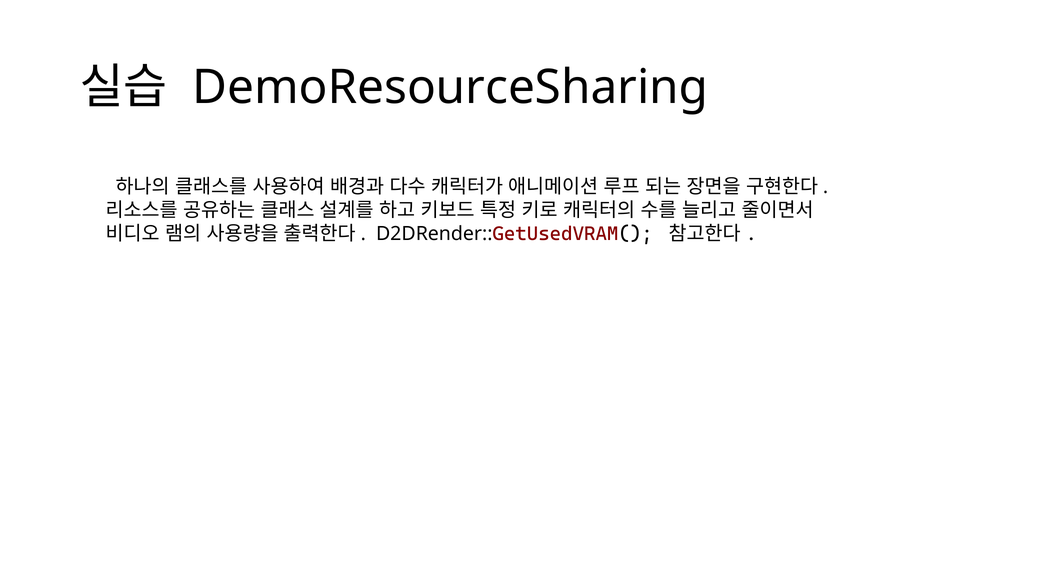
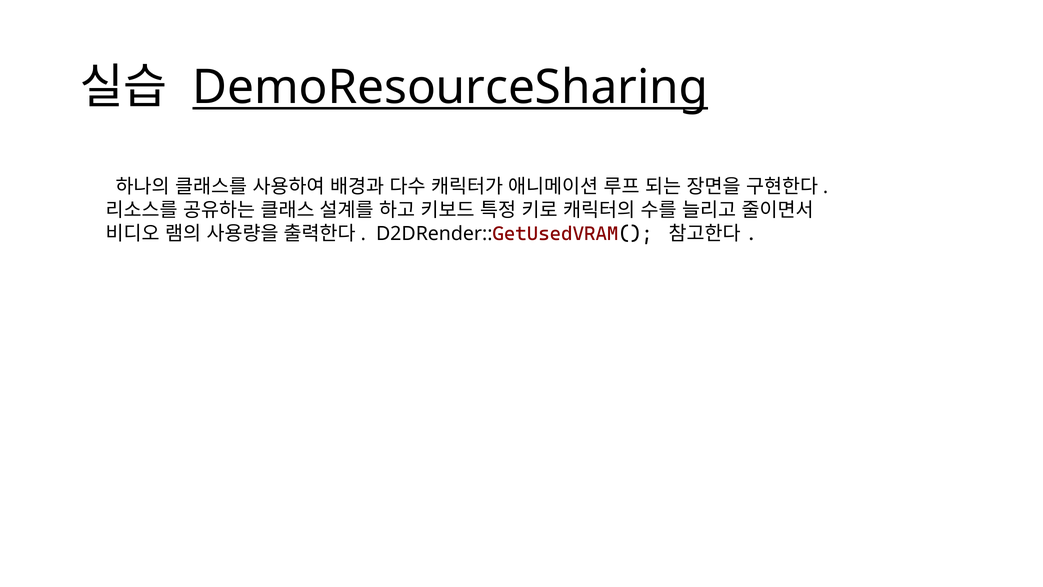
DemoResourceSharing underline: none -> present (450, 88)
